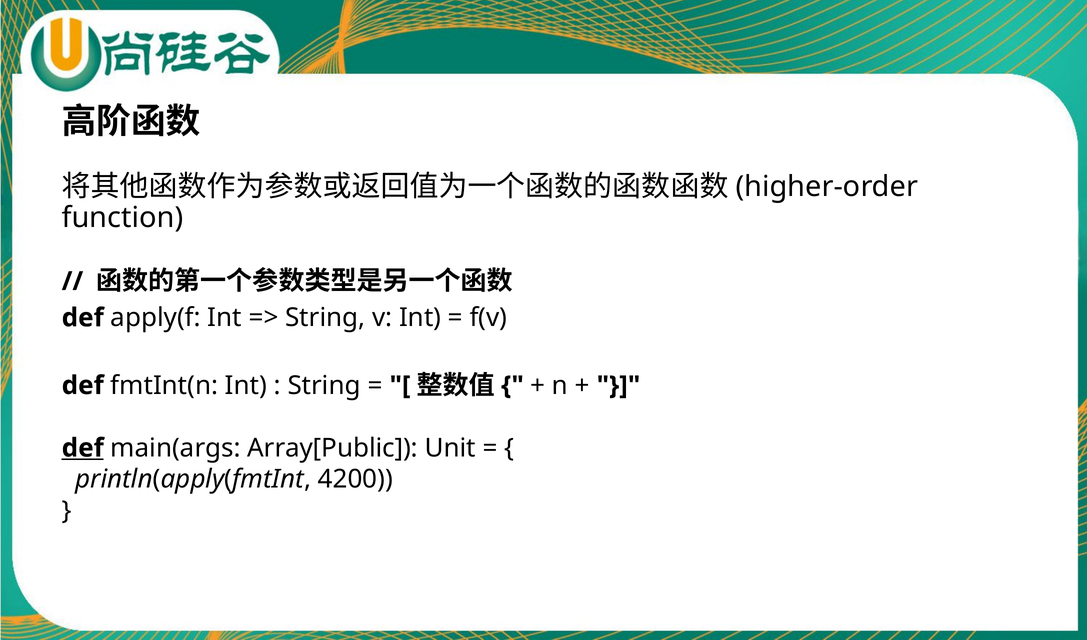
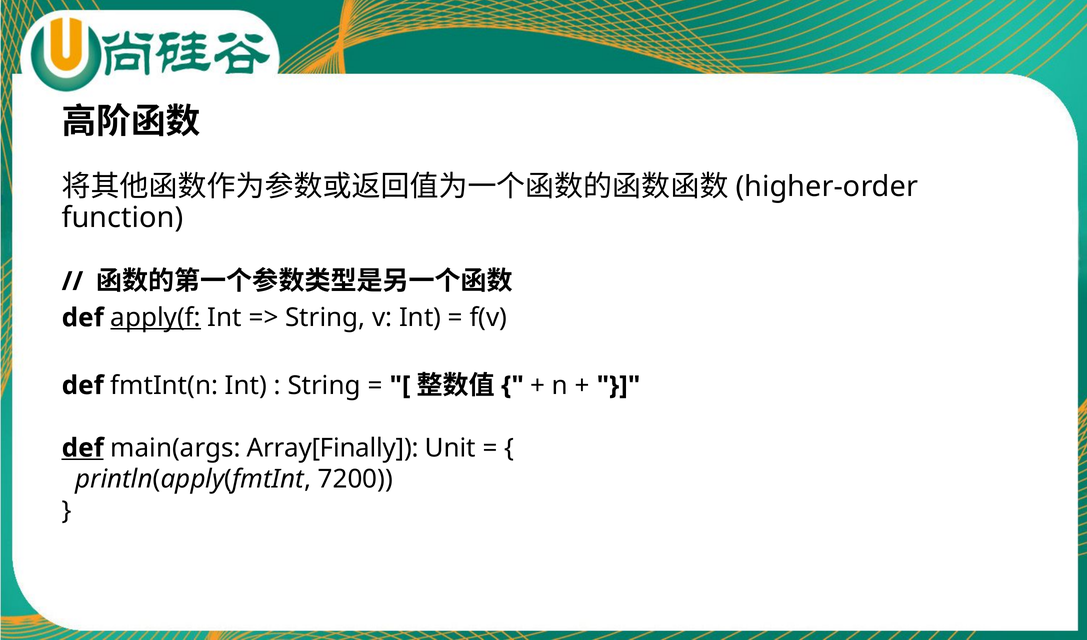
apply(f underline: none -> present (156, 318)
Array[Public: Array[Public -> Array[Finally (333, 448)
4200: 4200 -> 7200 (355, 479)
